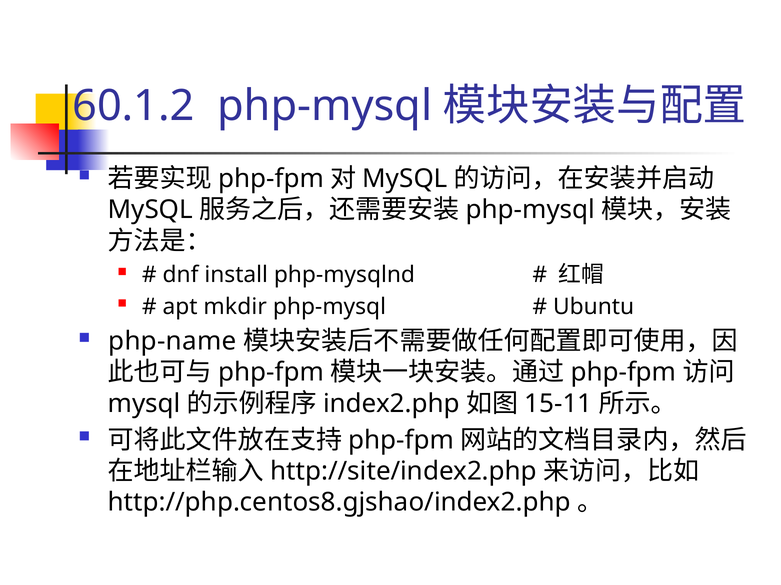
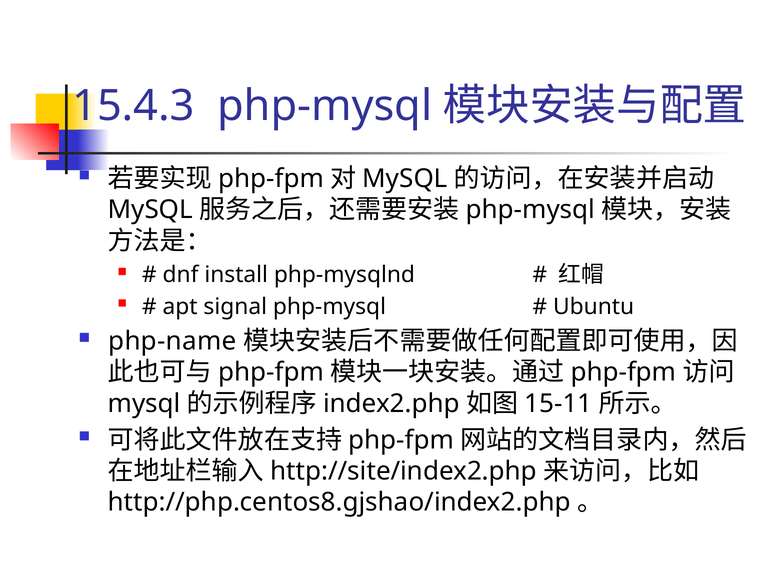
60.1.2: 60.1.2 -> 15.4.3 (134, 106)
mkdir: mkdir -> signal (235, 307)
